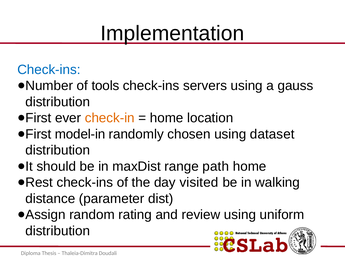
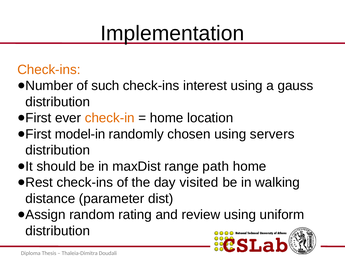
Check-ins colour: blue -> orange (49, 70)
tools: tools -> such (105, 86)
servers: servers -> interest (205, 86)
dataset: dataset -> servers (272, 134)
